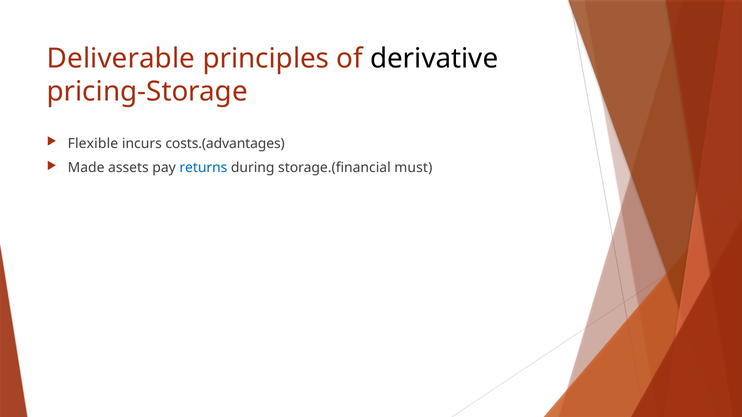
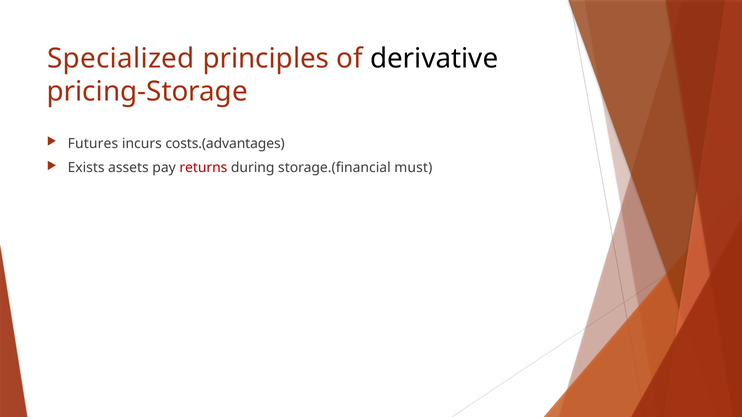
Deliverable: Deliverable -> Specialized (121, 59)
Flexible: Flexible -> Futures (93, 144)
Made: Made -> Exists (86, 168)
returns colour: blue -> red (203, 168)
